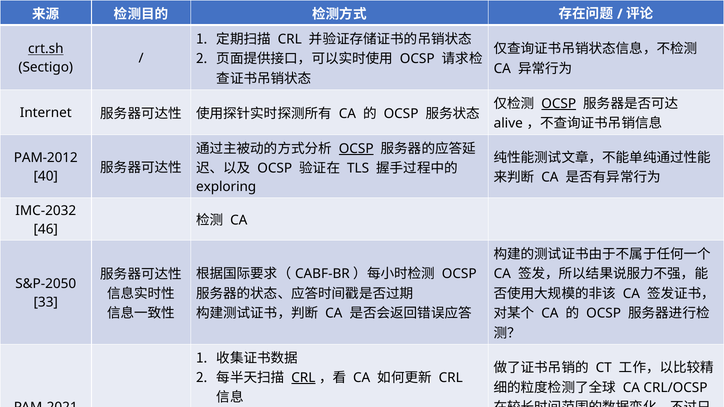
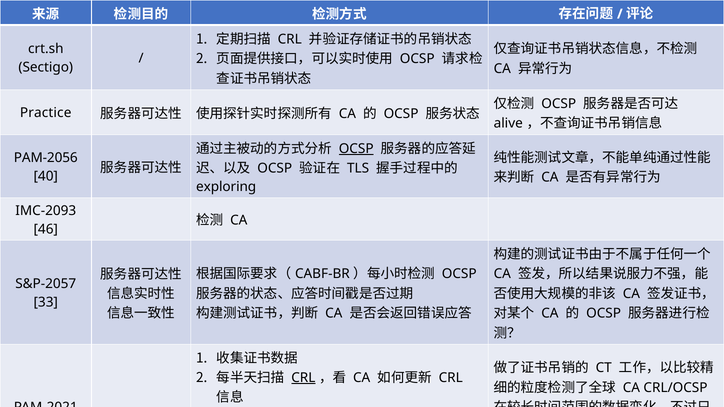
crt.sh underline: present -> none (46, 49)
OCSP underline: present -> none (559, 104)
Internet: Internet -> Practice (46, 113)
PAM-2012: PAM-2012 -> PAM-2056 (46, 158)
IMC-2032: IMC-2032 -> IMC-2093 (46, 211)
S&P-2050: S&P-2050 -> S&P-2057 (46, 284)
